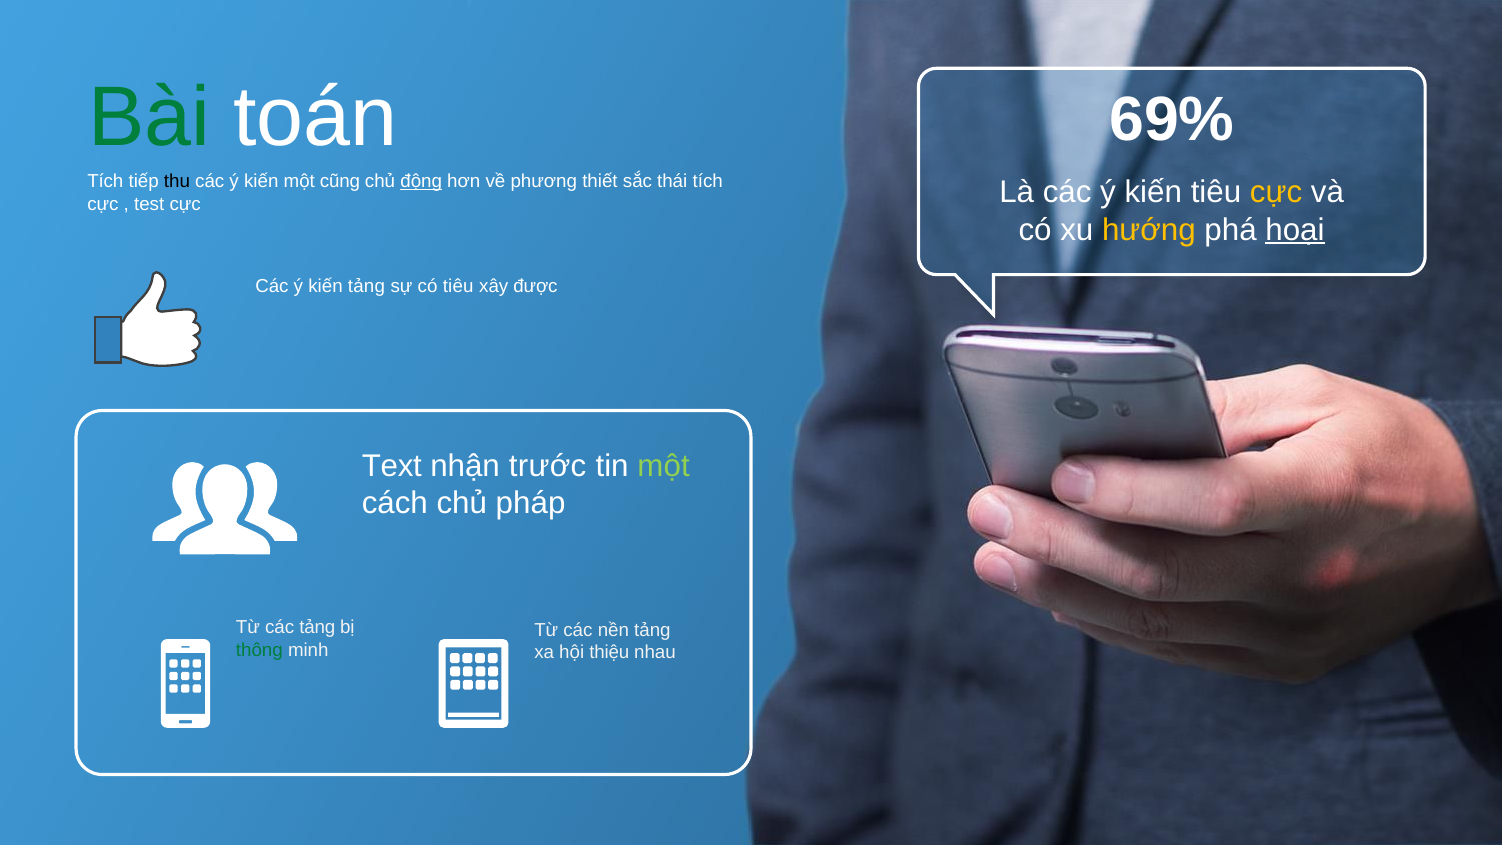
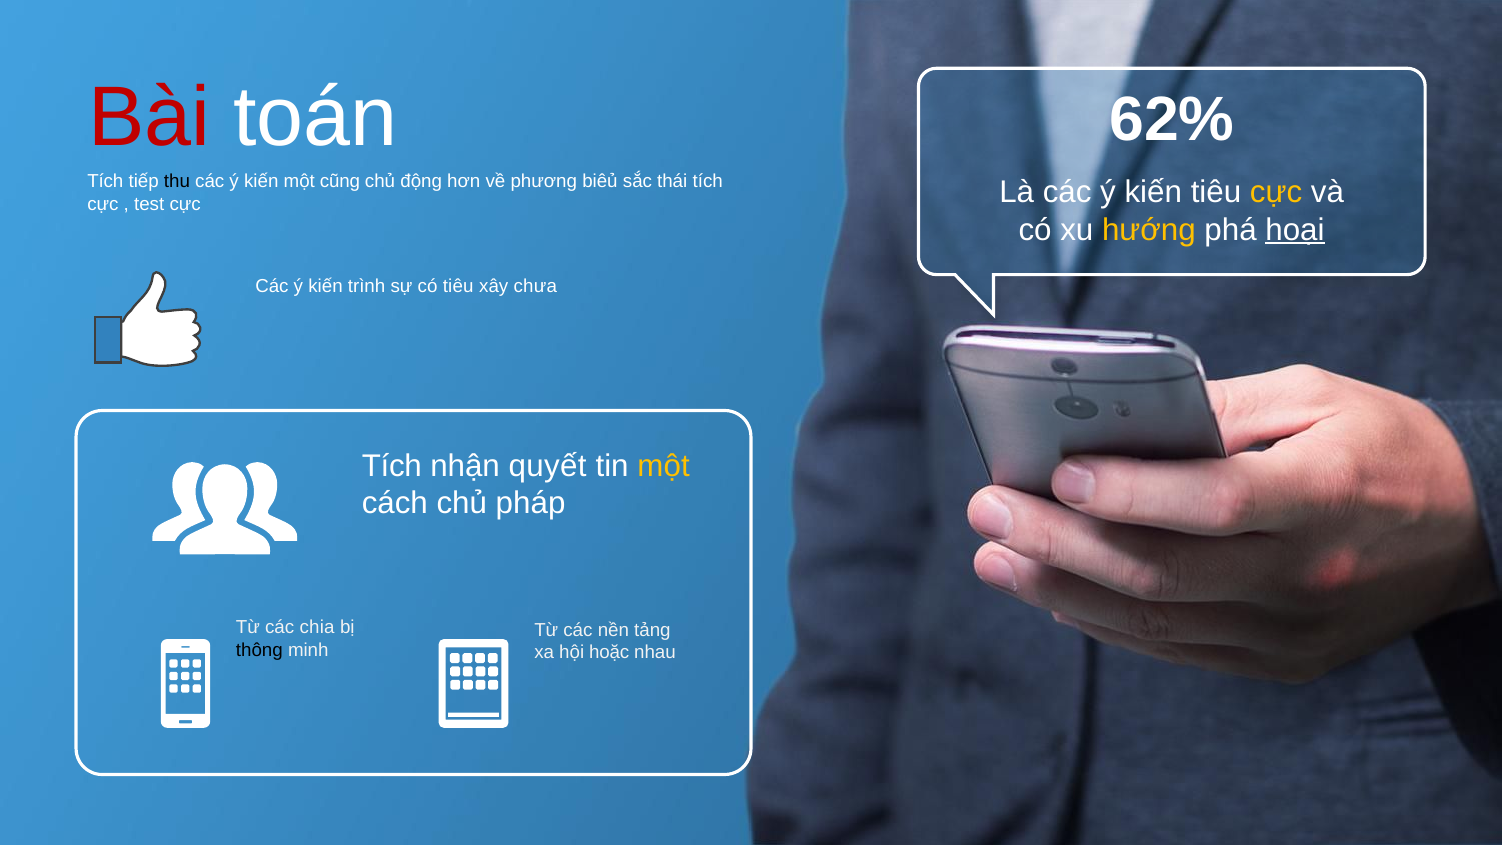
Bài colour: green -> red (149, 118)
69%: 69% -> 62% (1172, 120)
động underline: present -> none (421, 182)
thiết: thiết -> biêủ (600, 182)
kiến tảng: tảng -> trình (367, 286)
được: được -> chưa (535, 286)
Text: Text -> Tích (392, 466)
trước: trước -> quyết (548, 466)
một colour: light green -> yellow (664, 466)
các tảng: tảng -> chia (317, 628)
thông colour: green -> black (259, 650)
thiệu: thiệu -> hoặc (609, 653)
